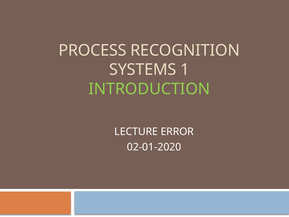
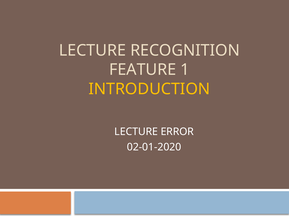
PROCESS: PROCESS -> LECTURE (92, 50)
SYSTEMS: SYSTEMS -> FEATURE (143, 70)
INTRODUCTION colour: light green -> yellow (149, 89)
